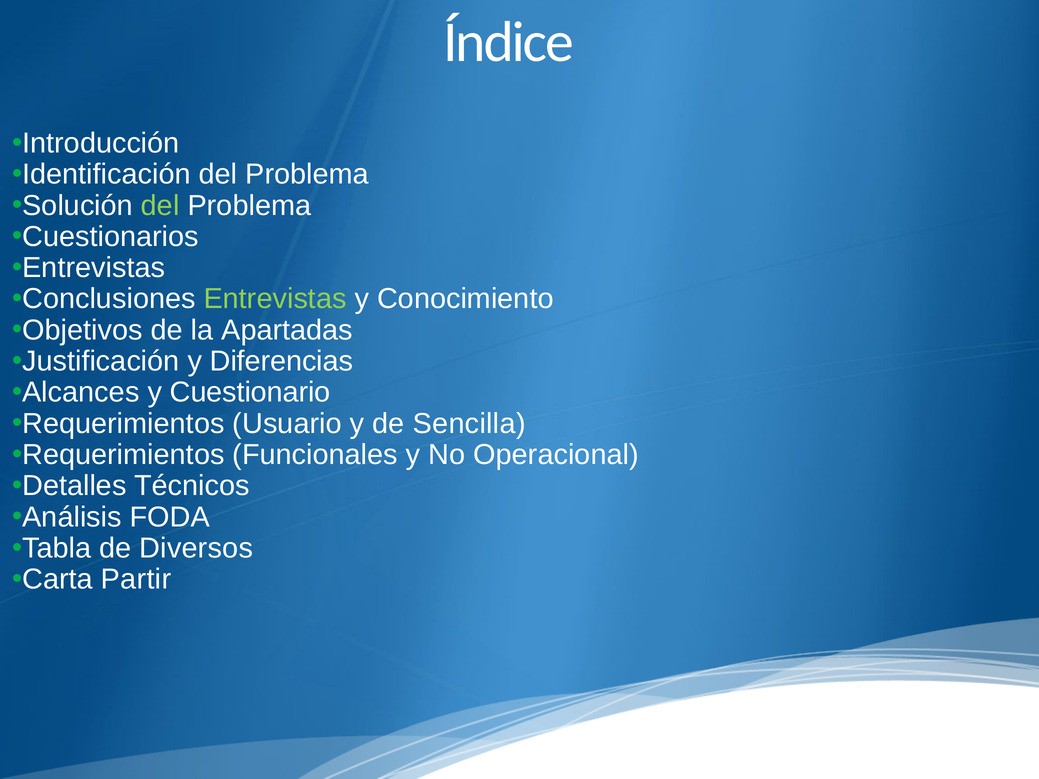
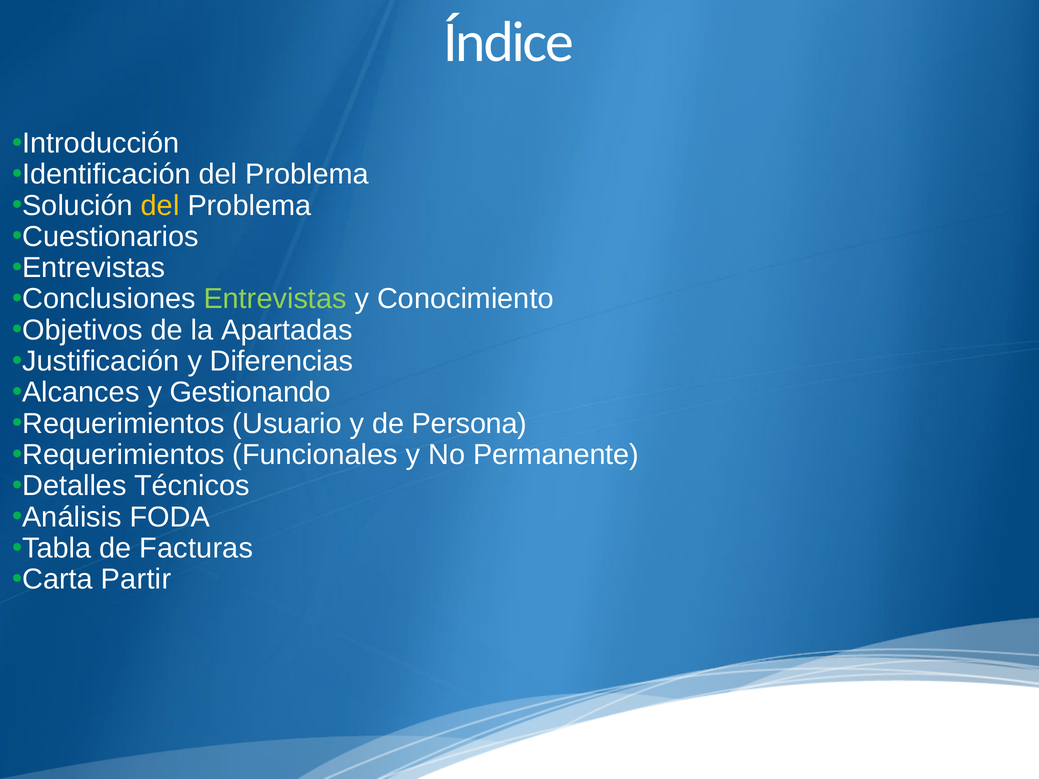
del colour: light green -> yellow (160, 206)
Cuestionario: Cuestionario -> Gestionando (250, 393)
Sencilla: Sencilla -> Persona (469, 424)
Operacional: Operacional -> Permanente (556, 455)
Diversos: Diversos -> Facturas (196, 548)
